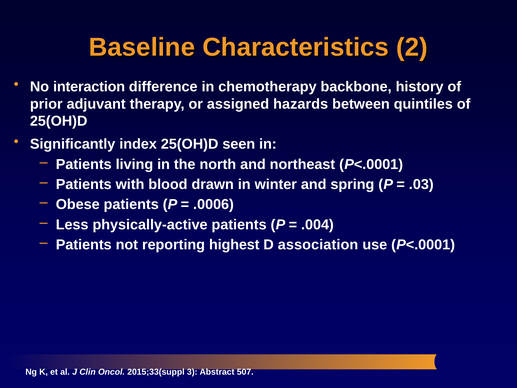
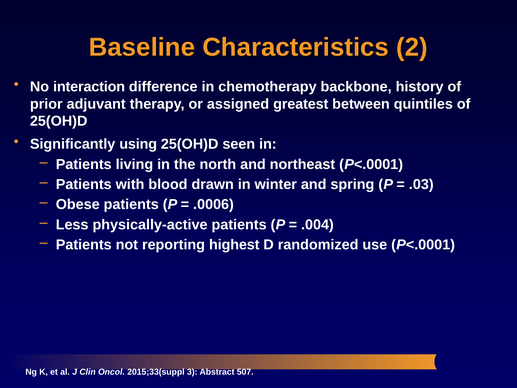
hazards: hazards -> greatest (301, 104)
index: index -> using (138, 144)
association: association -> randomized (318, 245)
